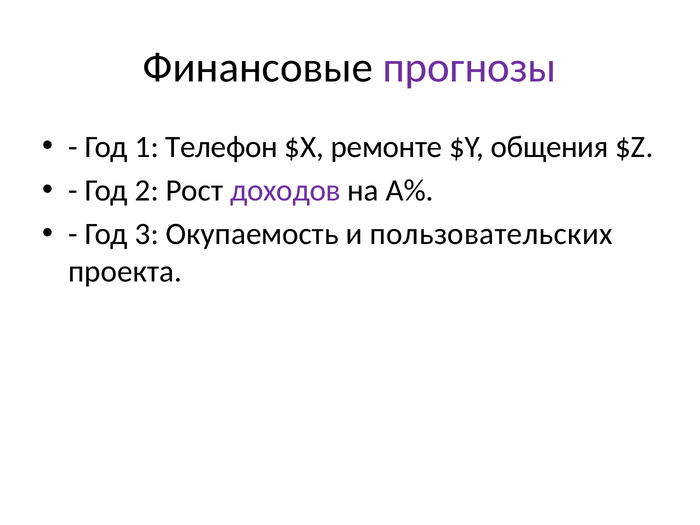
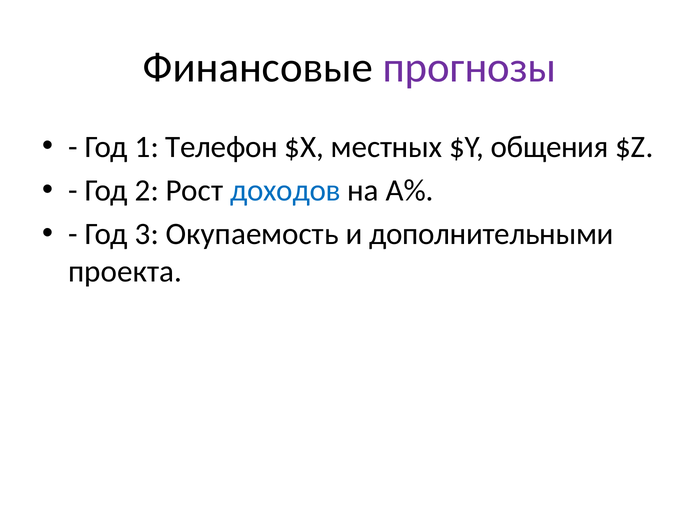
ремонте: ремонте -> местных (387, 147)
доходов colour: purple -> blue (285, 190)
пользовательских: пользовательских -> дополнительными (491, 234)
